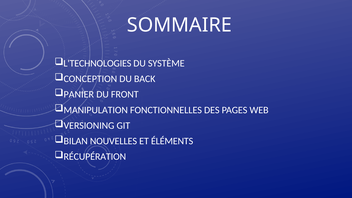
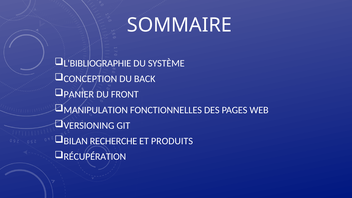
L'TECHNOLOGIES: L'TECHNOLOGIES -> L'BIBLIOGRAPHIE (97, 63)
NOUVELLES: NOUVELLES -> RECHERCHE (114, 141)
ÉLÉMENTS: ÉLÉMENTS -> PRODUITS (172, 141)
